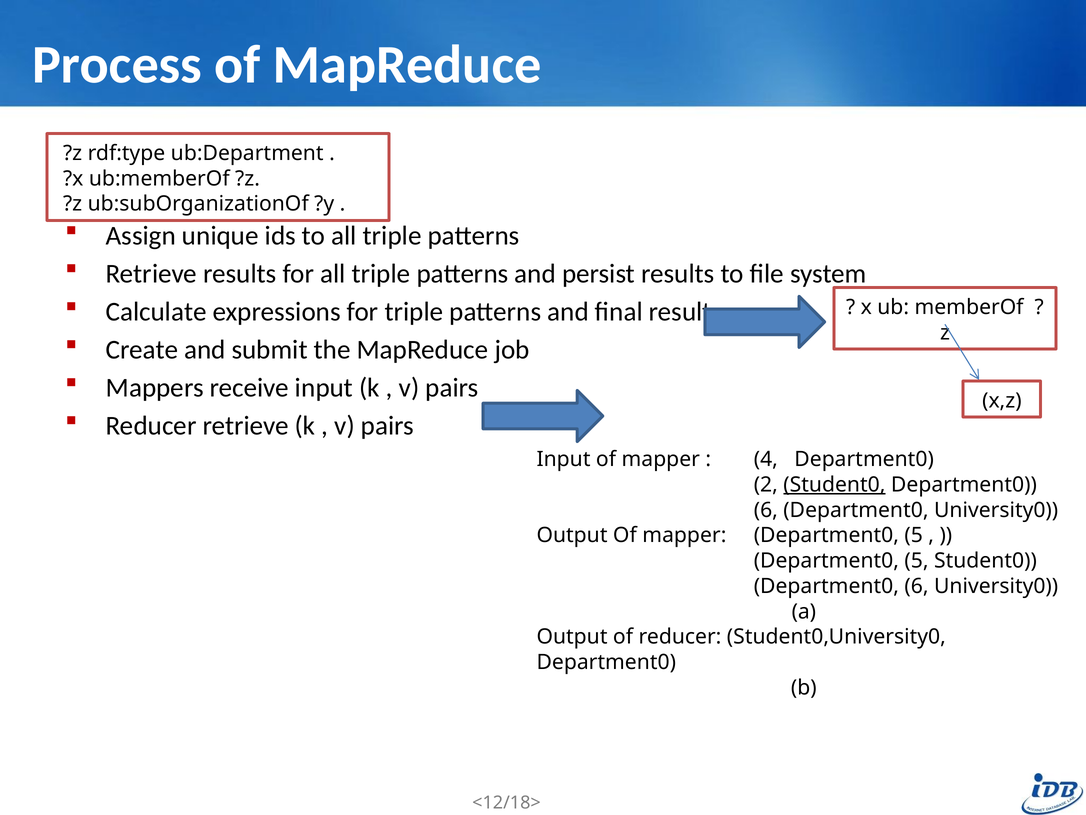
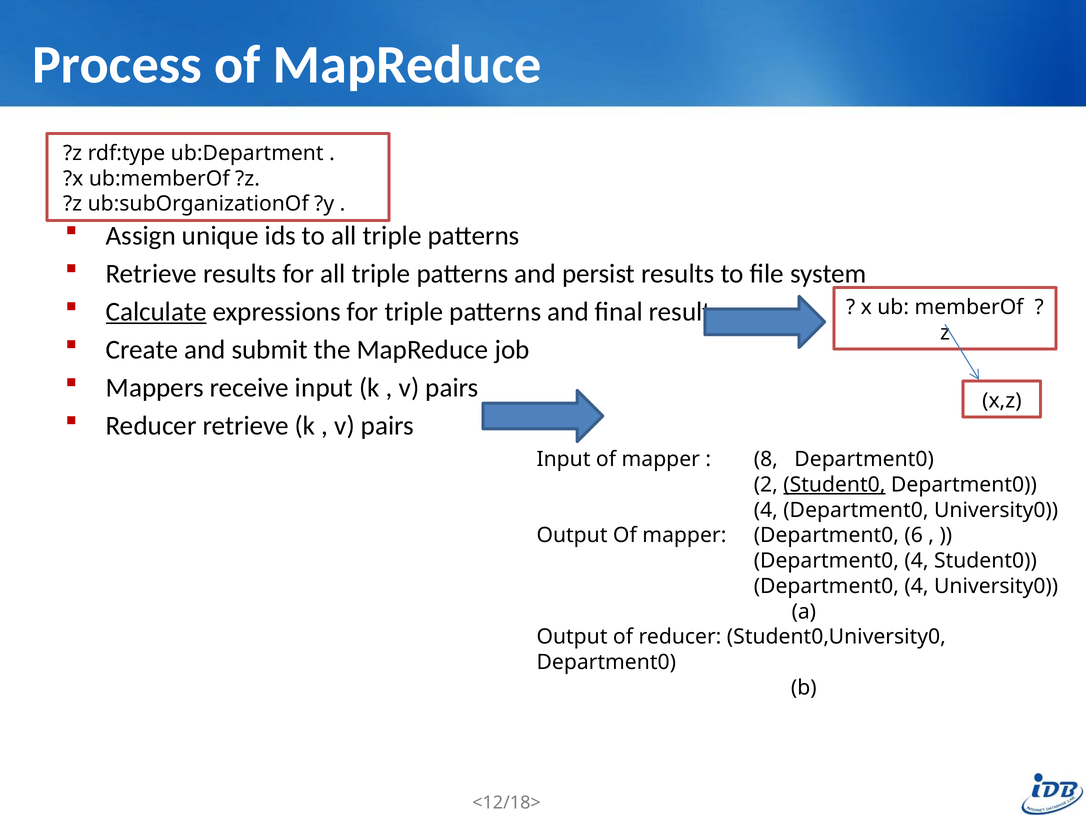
Calculate underline: none -> present (156, 311)
4: 4 -> 8 (766, 459)
6: 6 -> 4 (766, 510)
mapper Department0 5: 5 -> 6 (914, 535)
5: 5 -> 4 (916, 560)
6: 6 -> 4 (916, 586)
